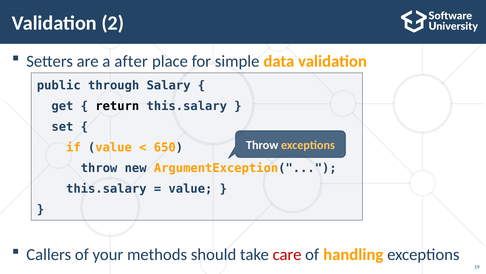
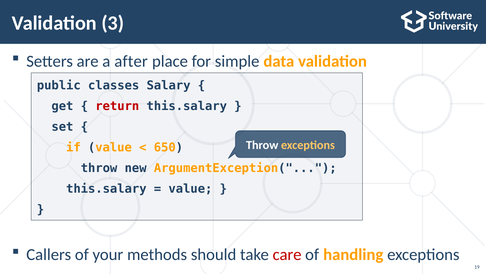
2: 2 -> 3 (113, 23)
through: through -> classes (114, 85)
return colour: black -> red (117, 106)
